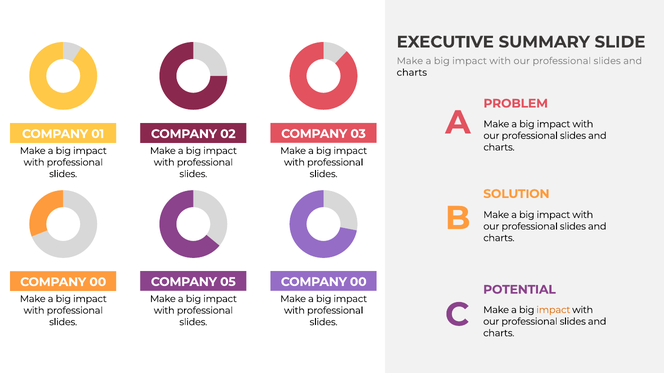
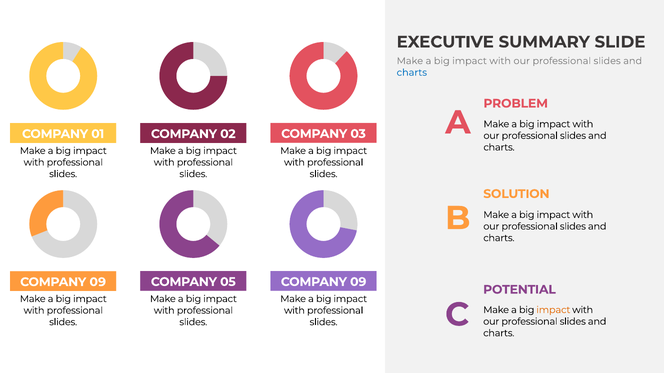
charts colour: black -> blue (412, 73)
00: 00 -> 09 (358, 282)
00: 00 -> 09 (98, 282)
